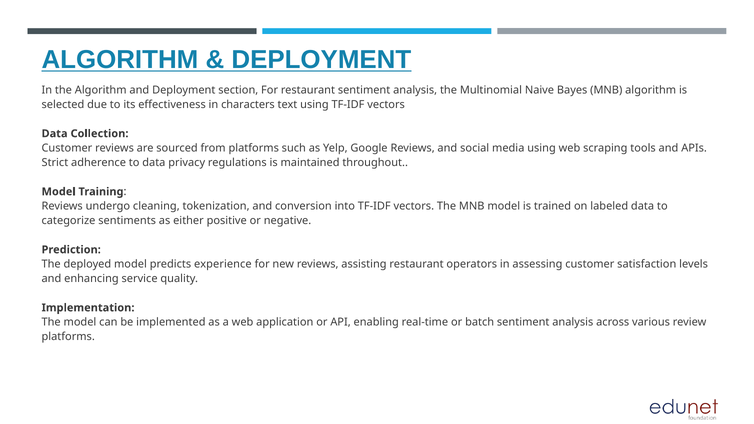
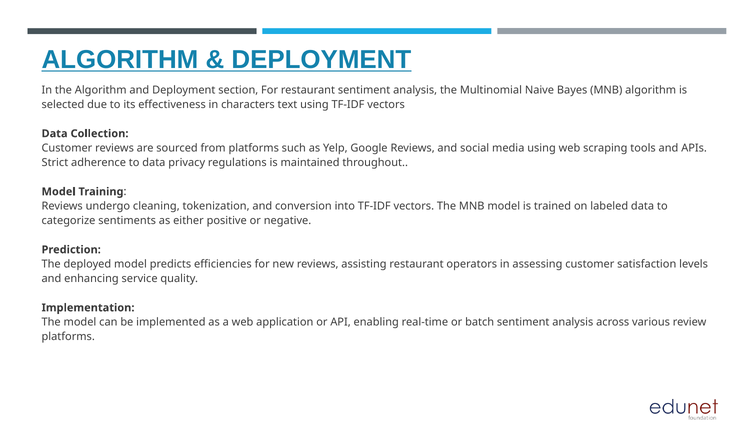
experience: experience -> efficiencies (223, 264)
